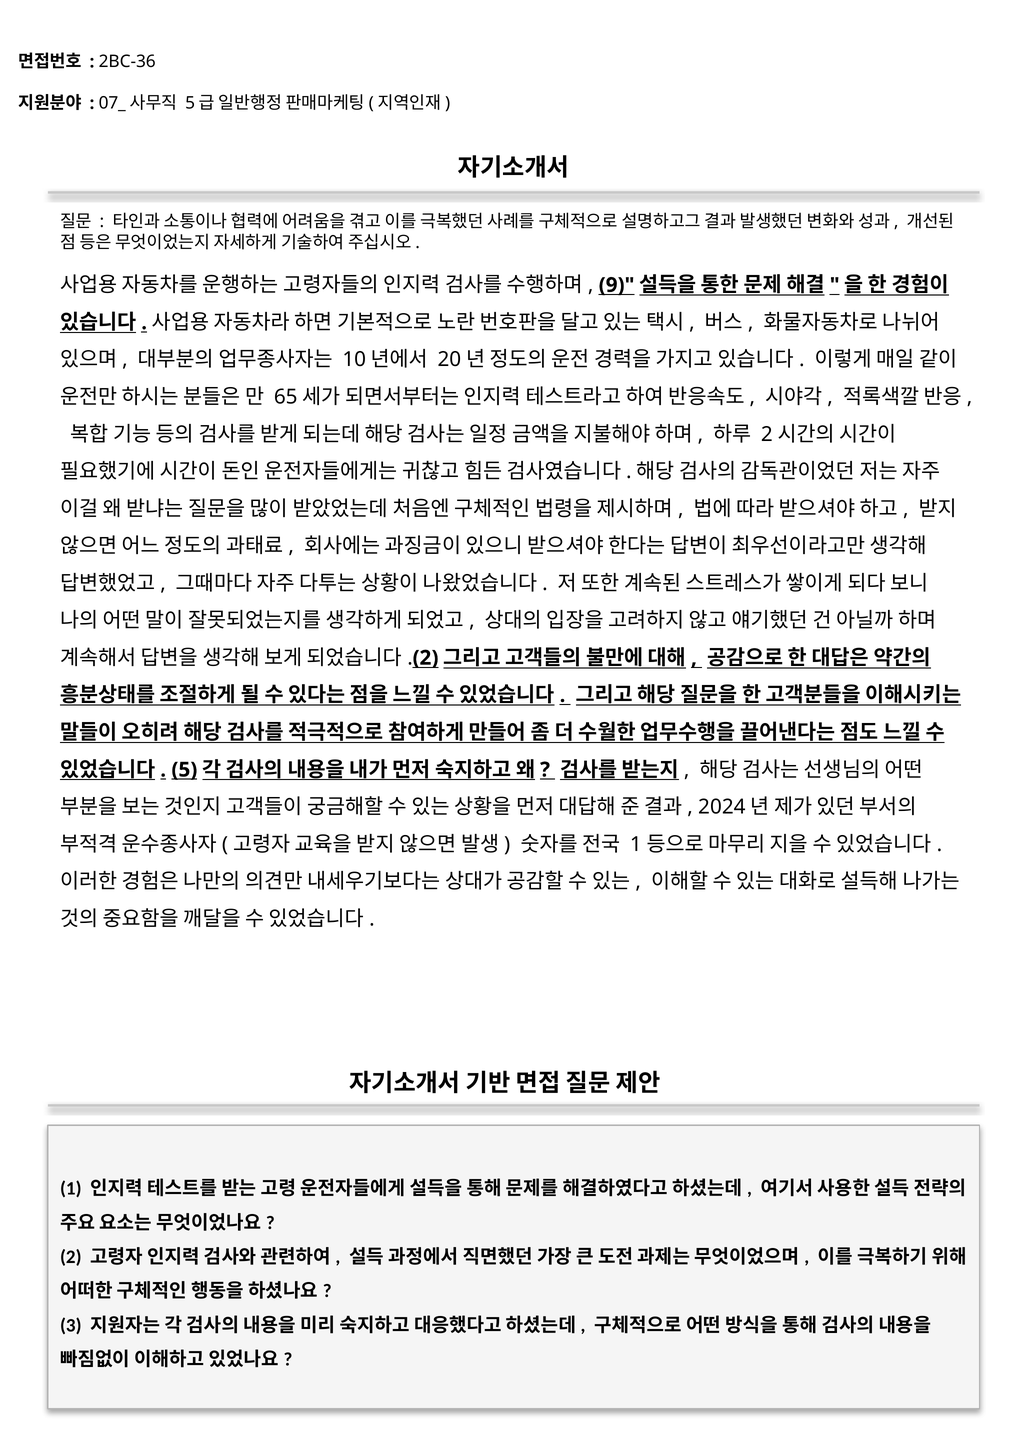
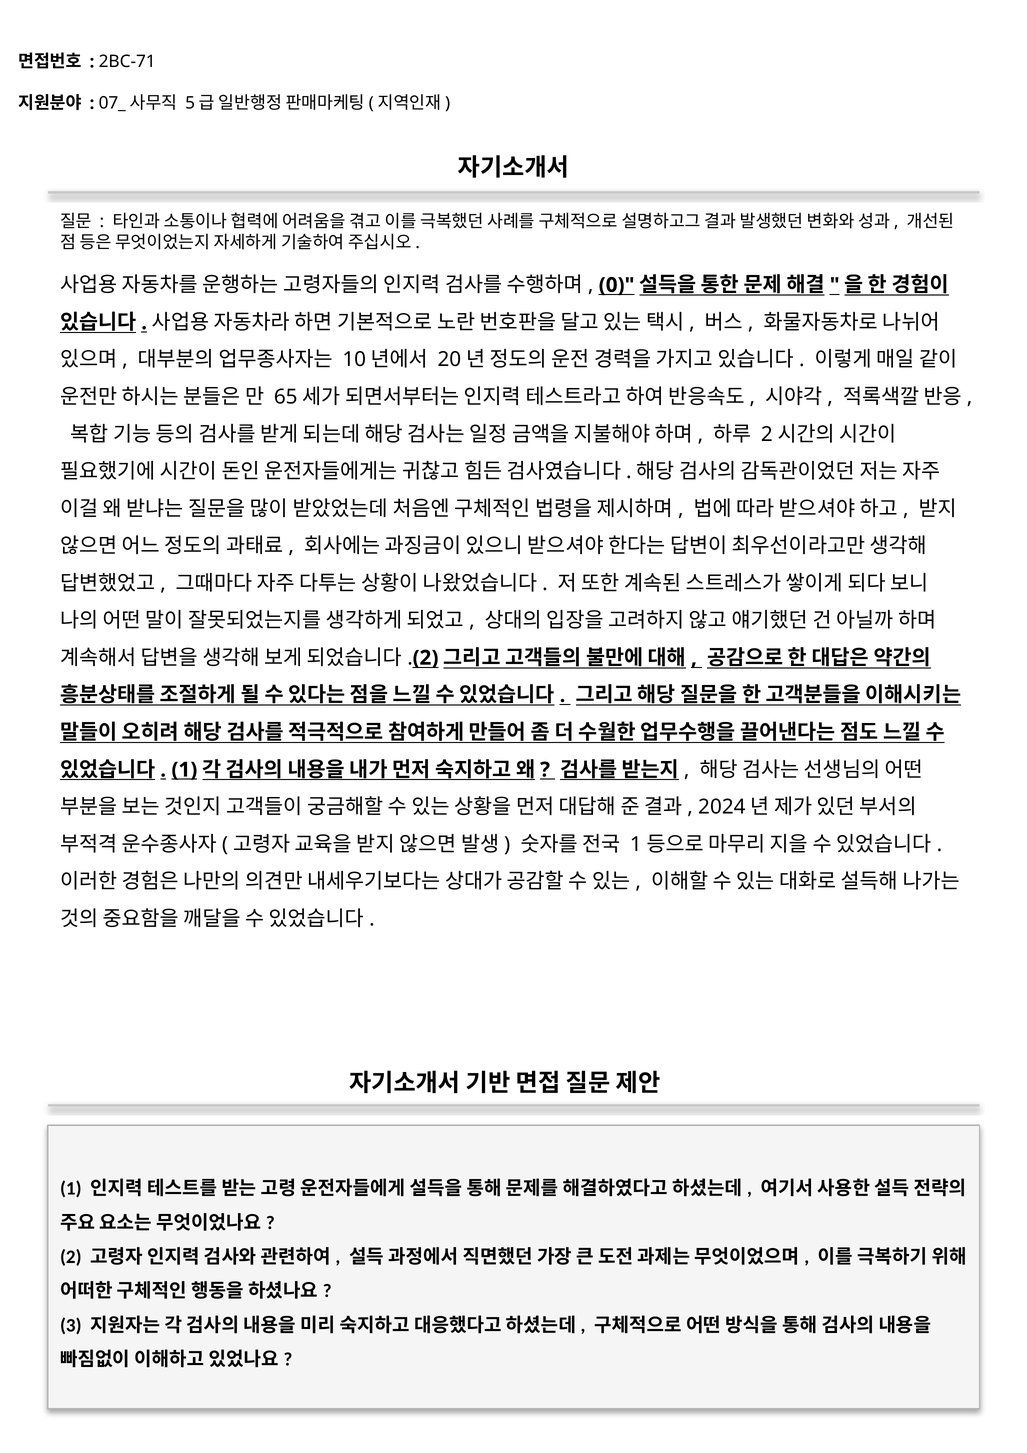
2BC-36: 2BC-36 -> 2BC-71 (127, 62)
9: 9 -> 0 (617, 285)
5: 5 -> 1 (184, 769)
